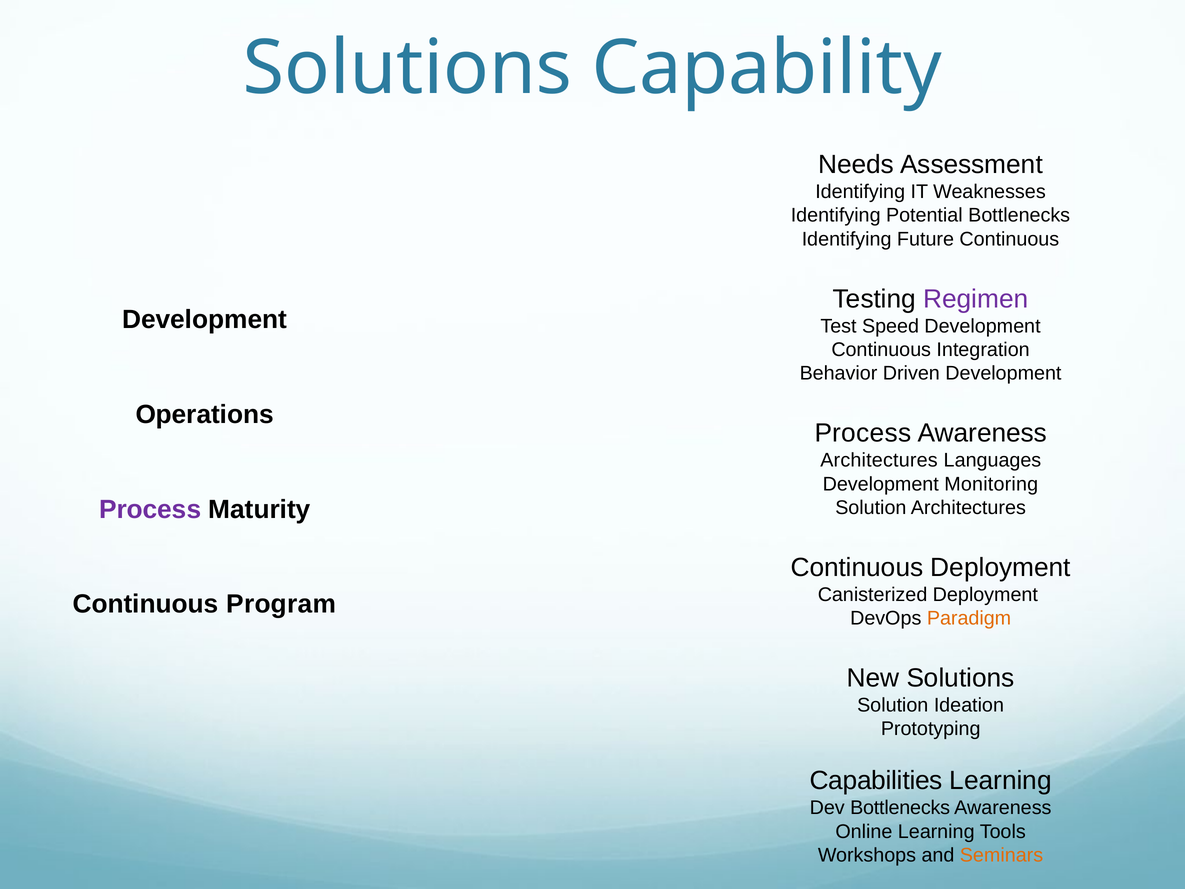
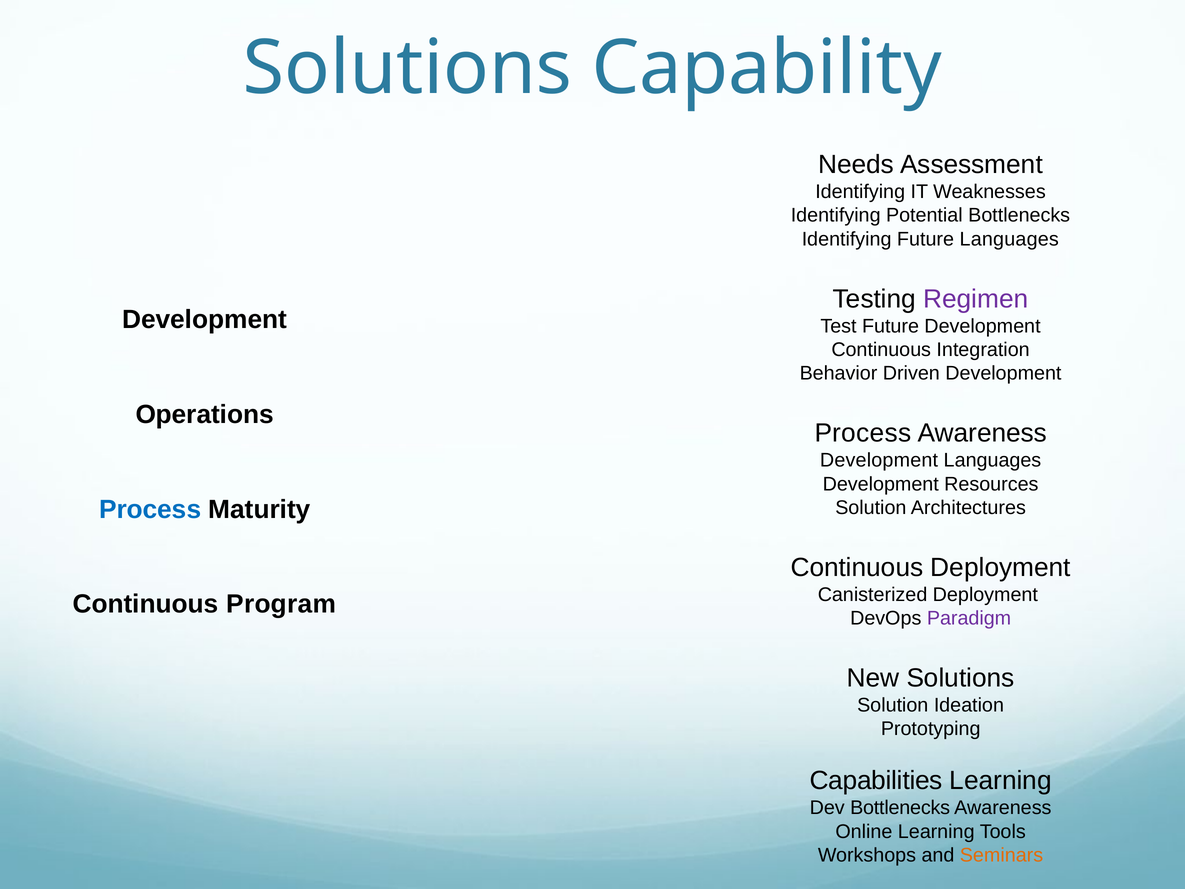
Future Continuous: Continuous -> Languages (1009, 239)
Test Speed: Speed -> Future (891, 326)
Architectures: Architectures -> Development (879, 460)
Monitoring: Monitoring -> Resources (991, 484)
Process colour: purple -> blue (150, 509)
Paradigm colour: orange -> purple (969, 618)
